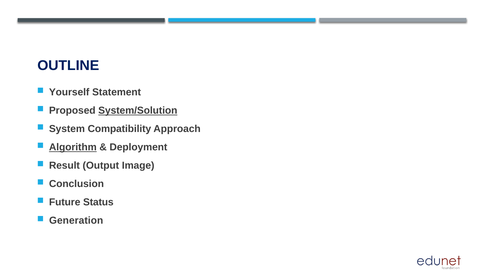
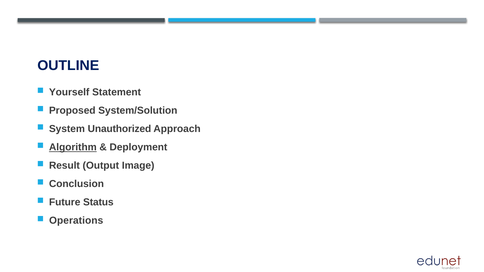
System/Solution underline: present -> none (138, 111)
Compatibility: Compatibility -> Unauthorized (119, 129)
Generation: Generation -> Operations (76, 221)
